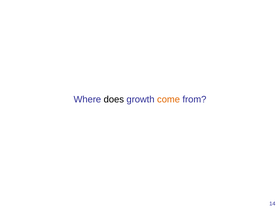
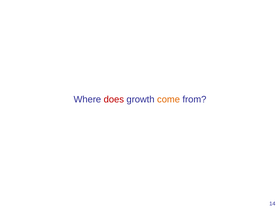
does colour: black -> red (114, 99)
